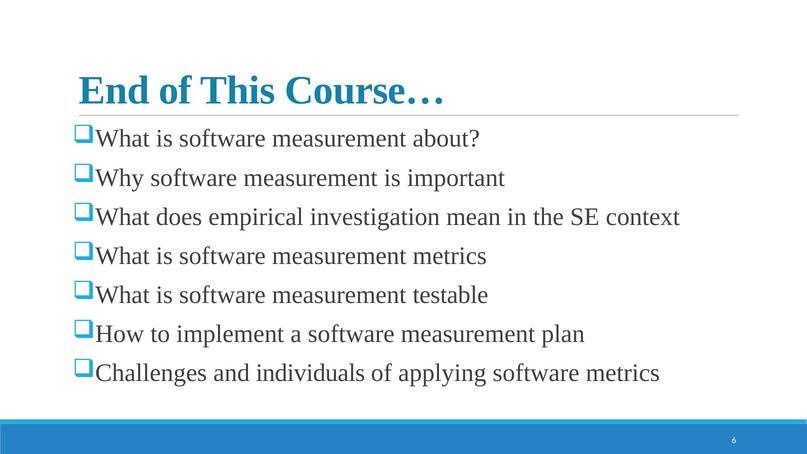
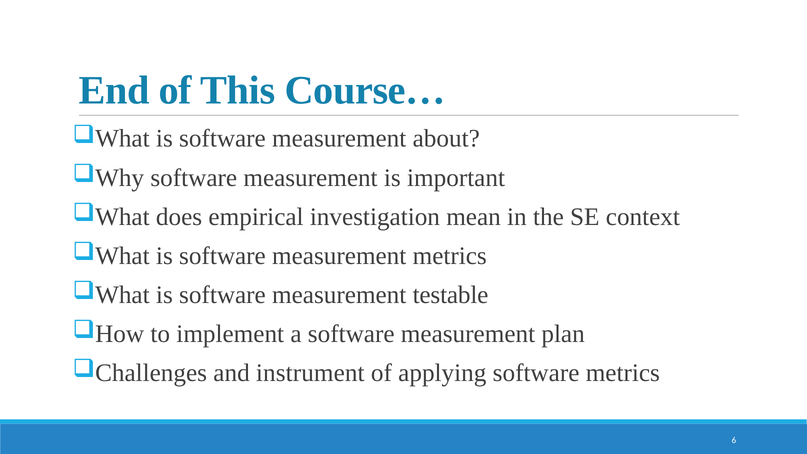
individuals: individuals -> instrument (310, 373)
